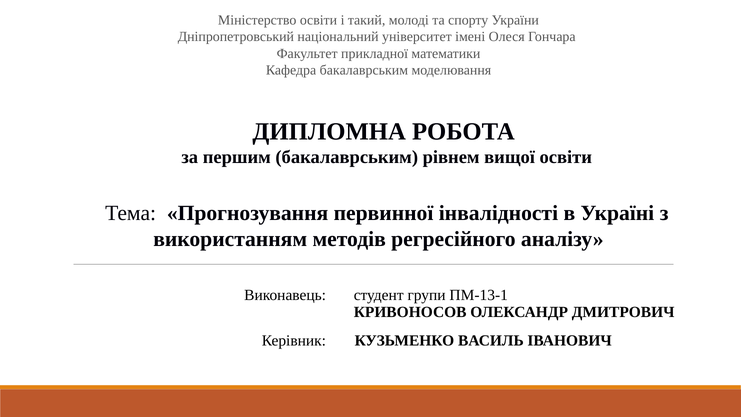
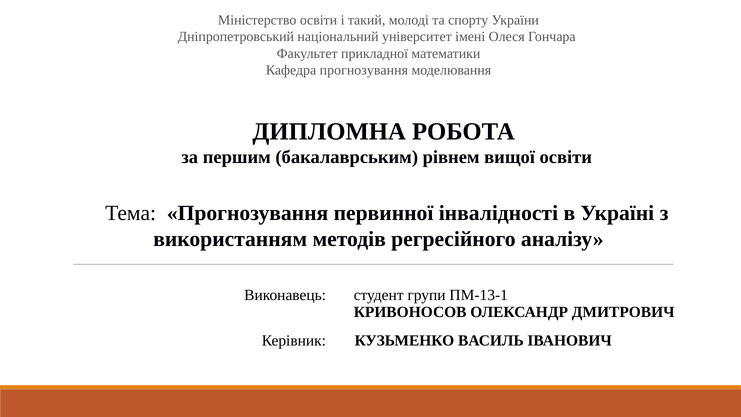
Кафедра бакалаврським: бакалаврським -> прогнозування (364, 70)
